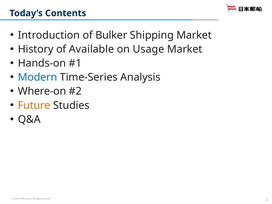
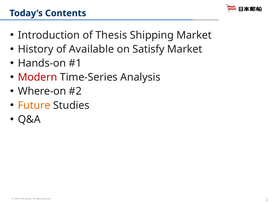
Bulker: Bulker -> Thesis (111, 35)
Usage: Usage -> Satisfy (149, 49)
Modern colour: blue -> red (38, 77)
